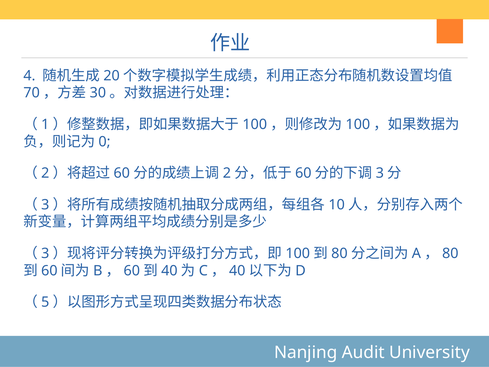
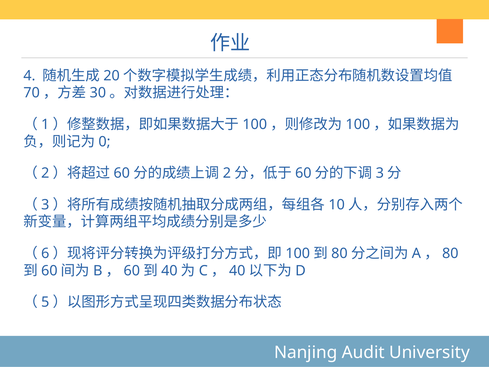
3: 3 -> 6 (45, 253)
